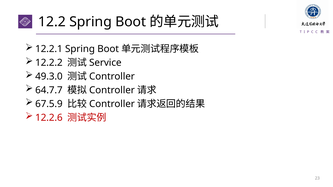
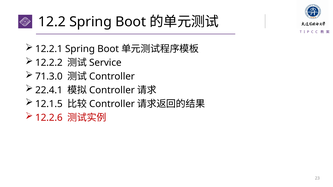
49.3.0: 49.3.0 -> 71.3.0 (49, 77)
64.7.7: 64.7.7 -> 22.4.1 (49, 90)
67.5.9: 67.5.9 -> 12.1.5 (49, 104)
